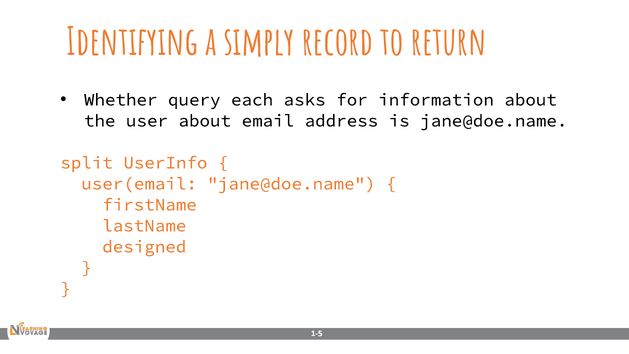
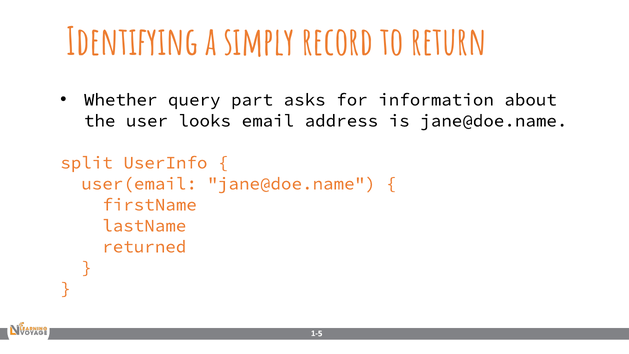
each: each -> part (252, 100)
user about: about -> looks (205, 121)
designed: designed -> returned (144, 246)
